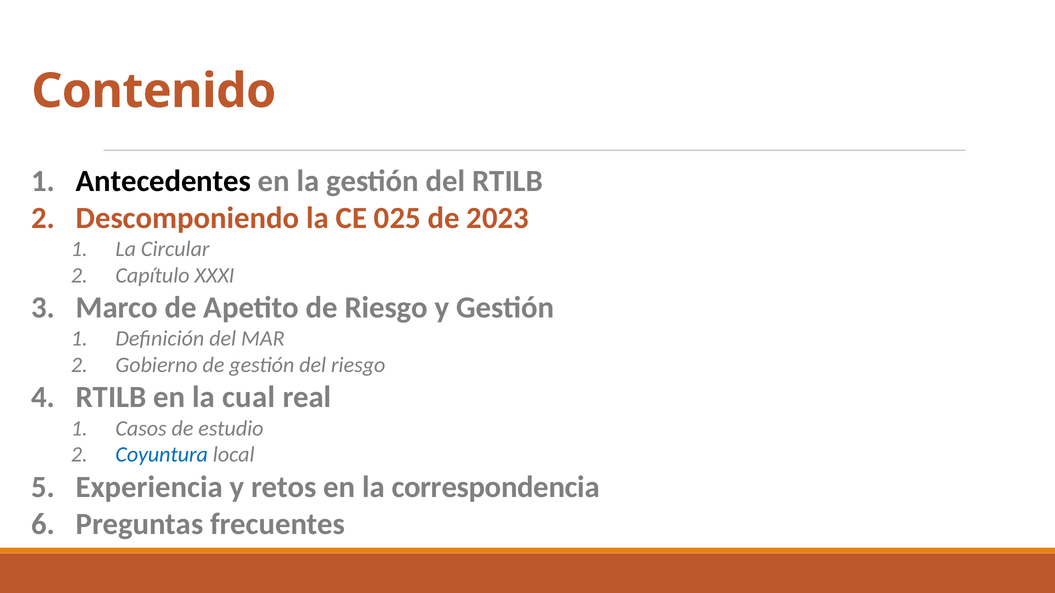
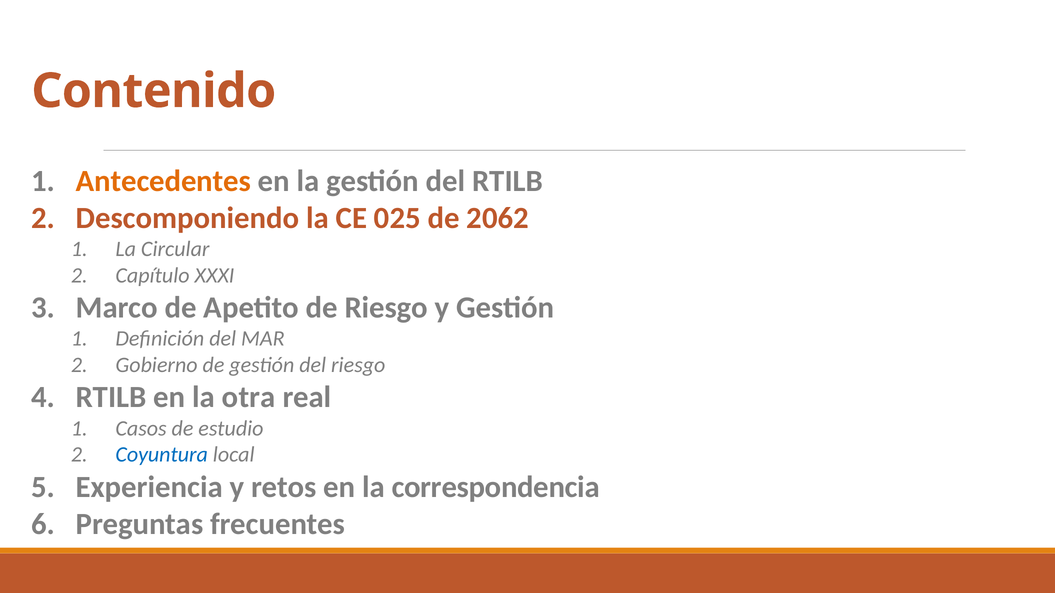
Antecedentes colour: black -> orange (163, 181)
2023: 2023 -> 2062 (498, 218)
cual: cual -> otra (249, 398)
